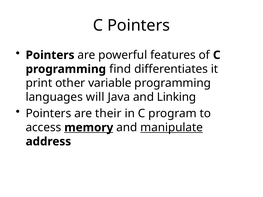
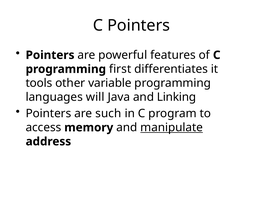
find: find -> first (120, 69)
print: print -> tools (39, 83)
their: their -> such (108, 114)
memory underline: present -> none (89, 128)
